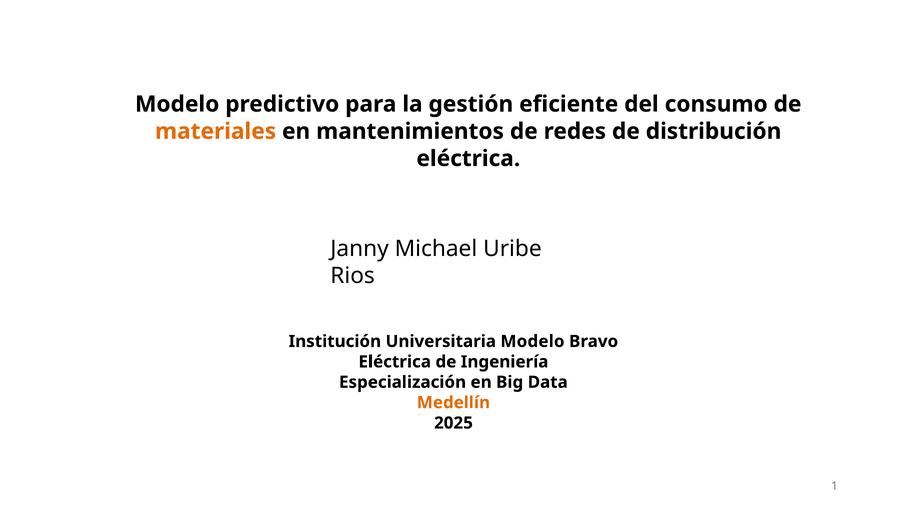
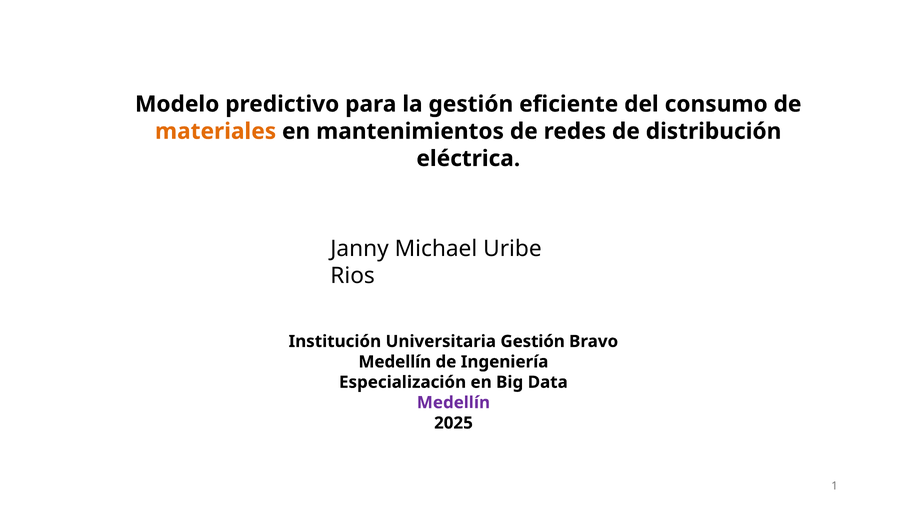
Universitaria Modelo: Modelo -> Gestión (533, 342)
Eléctrica: Eléctrica -> Medellín (395, 362)
Medellín colour: orange -> purple (453, 403)
